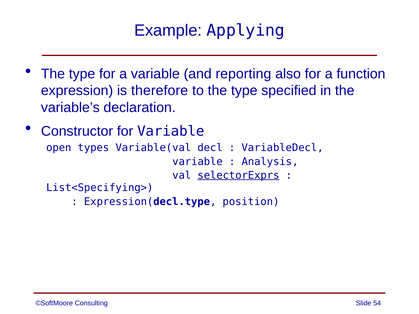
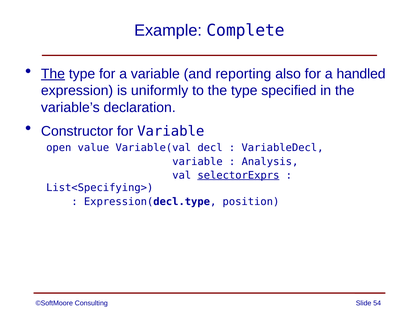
Applying: Applying -> Complete (246, 30)
The underline: none -> present (53, 74)
function: function -> handled (361, 74)
therefore: therefore -> uniformly (160, 91)
types: types -> value (93, 148)
